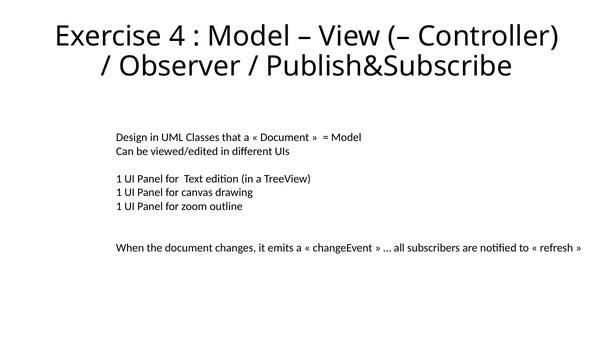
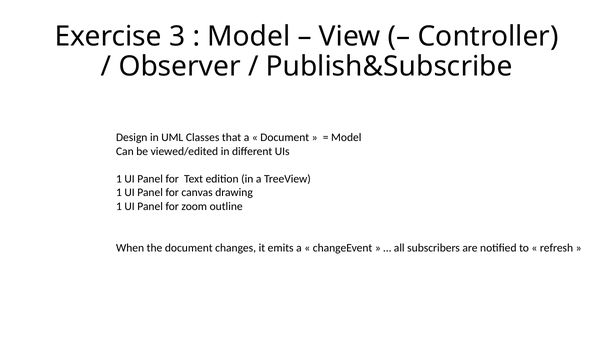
4: 4 -> 3 (177, 36)
